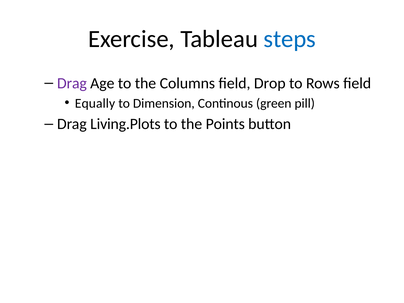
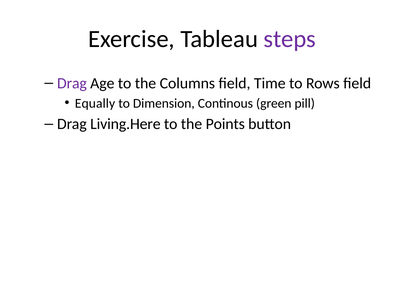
steps colour: blue -> purple (290, 39)
Drop: Drop -> Time (270, 83)
Living.Plots: Living.Plots -> Living.Here (125, 124)
